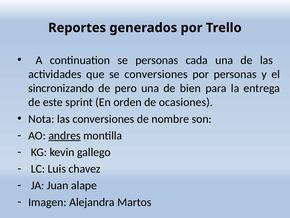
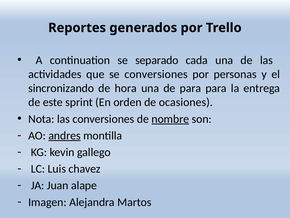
se personas: personas -> separado (157, 60)
pero: pero -> hora (126, 88)
de bien: bien -> para (190, 88)
nombre underline: none -> present (170, 119)
